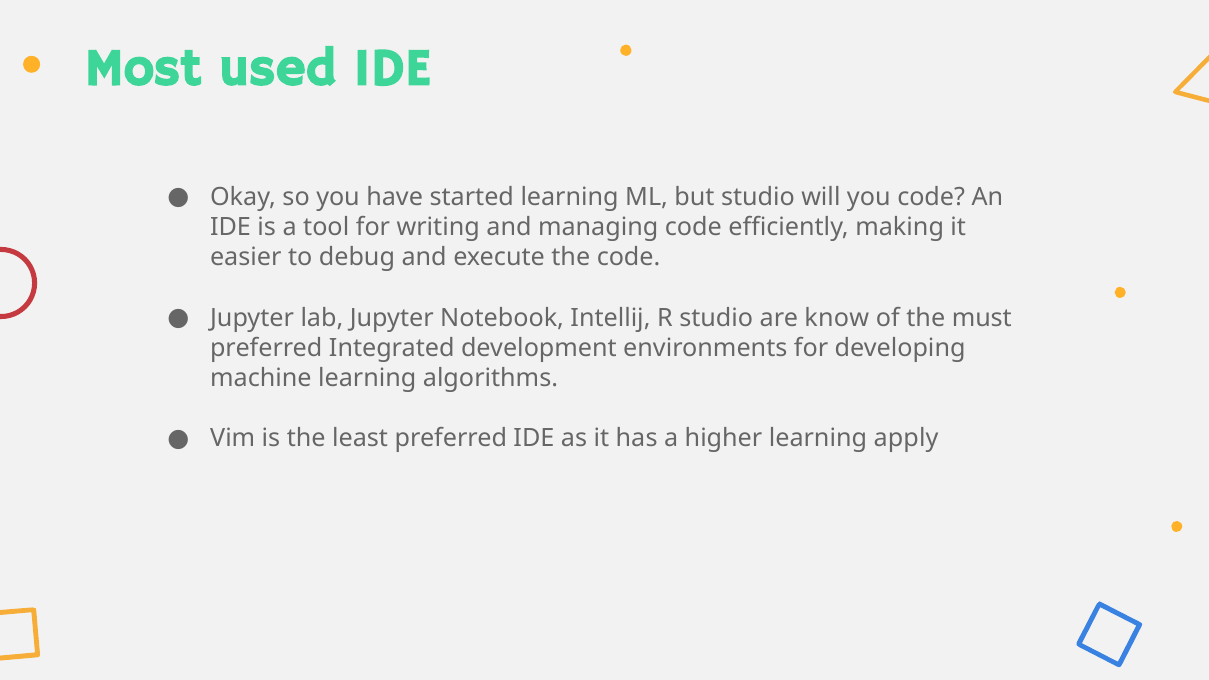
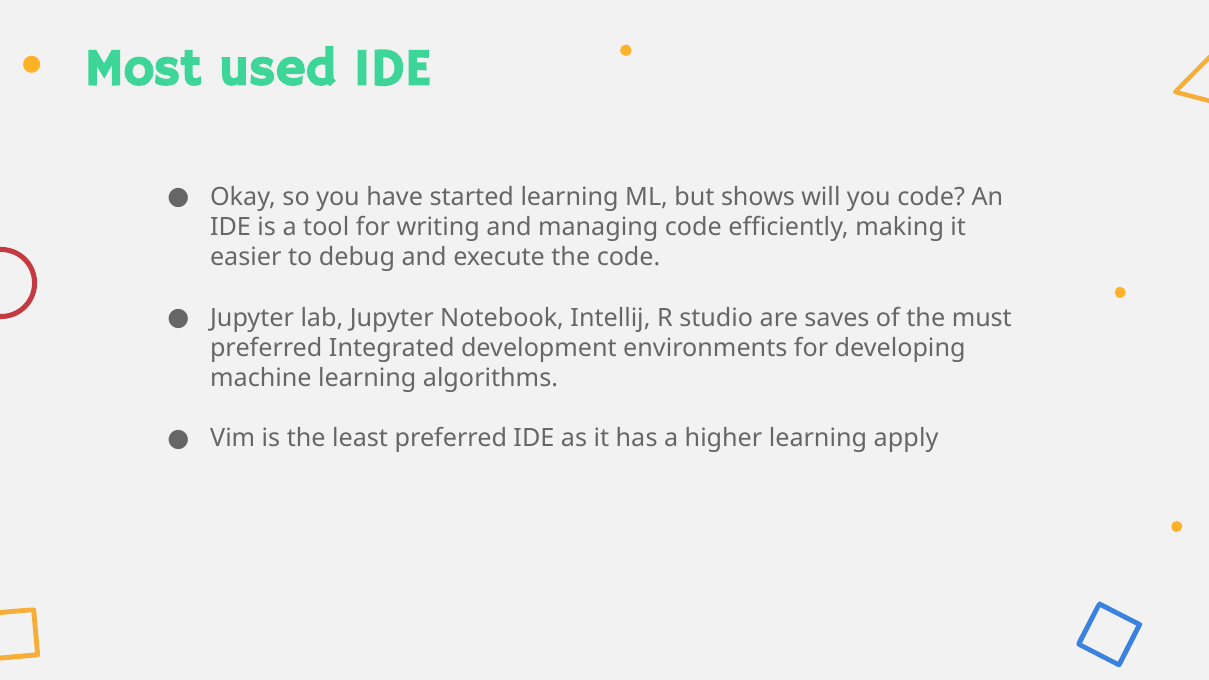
but studio: studio -> shows (758, 197)
know: know -> saves (837, 318)
